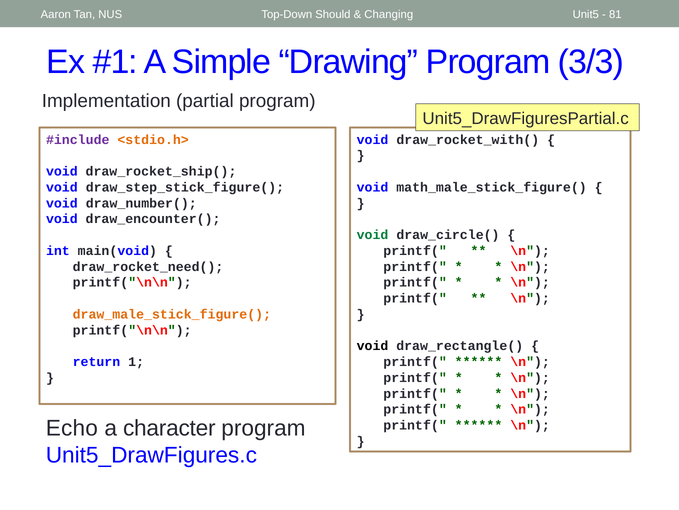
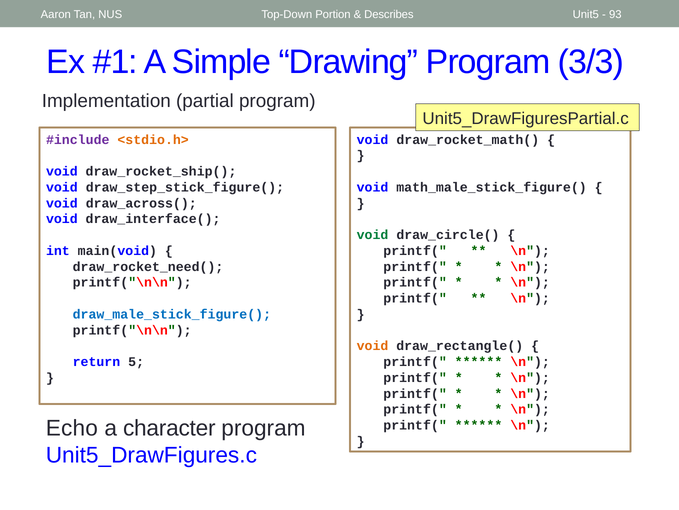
Should: Should -> Portion (333, 14)
Changing: Changing -> Describes (389, 14)
81: 81 -> 93 (615, 14)
draw_rocket_with(: draw_rocket_with( -> draw_rocket_math( (468, 139)
draw_number(: draw_number( -> draw_across( (141, 203)
draw_encounter(: draw_encounter( -> draw_interface( (153, 219)
draw_male_stick_figure( colour: orange -> blue (172, 314)
void colour: black -> orange (373, 346)
1: 1 -> 5 (136, 361)
